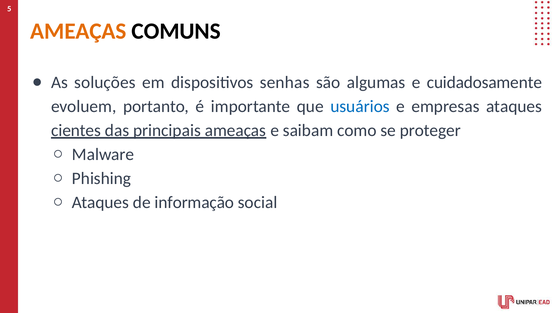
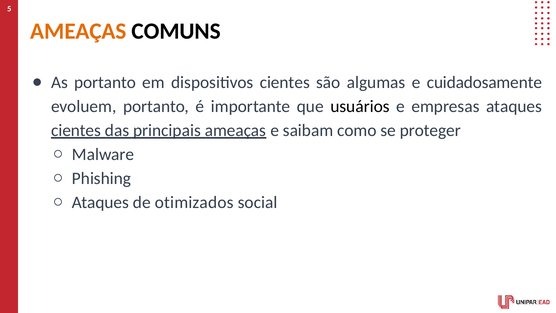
As soluções: soluções -> portanto (105, 82)
dispositivos senhas: senhas -> cientes (285, 82)
usuários colour: blue -> black (360, 106)
informação: informação -> otimizados (194, 202)
